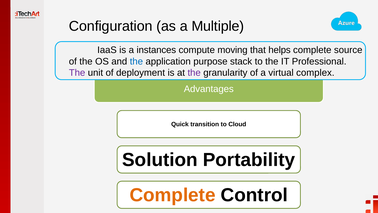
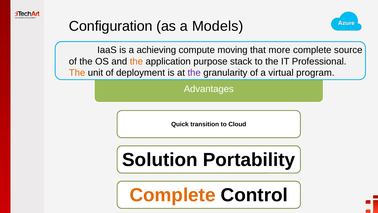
Multiple: Multiple -> Models (218, 26)
instances: instances -> achieving (156, 50)
helps: helps -> more (279, 50)
the colour: blue -> orange (136, 61)
The colour: purple -> orange (77, 73)
complex: complex -> program (315, 73)
